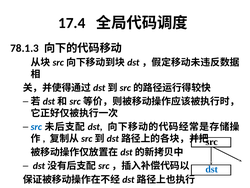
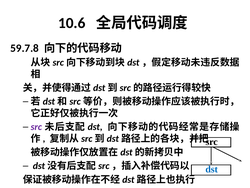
17.4: 17.4 -> 10.6 (72, 23)
78.1.3: 78.1.3 -> 59.7.8 (25, 48)
src colour: blue -> purple (36, 127)
